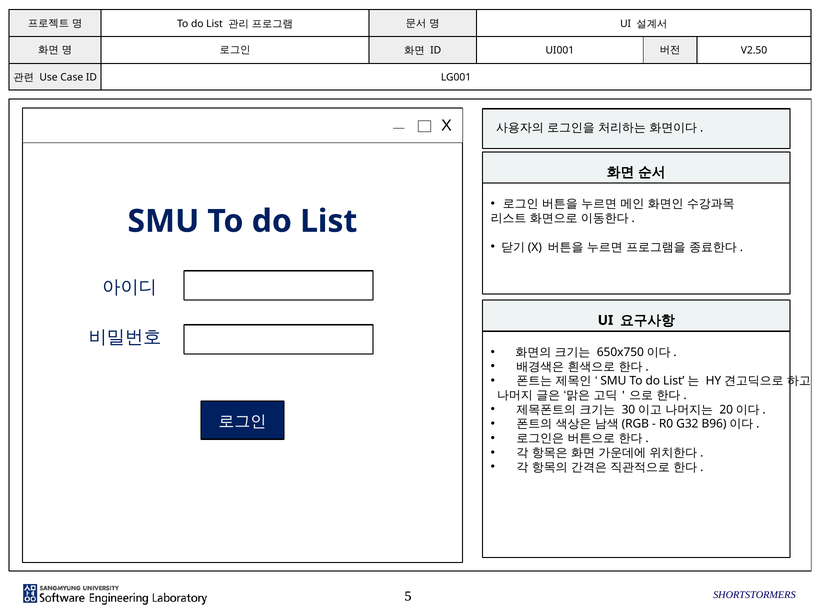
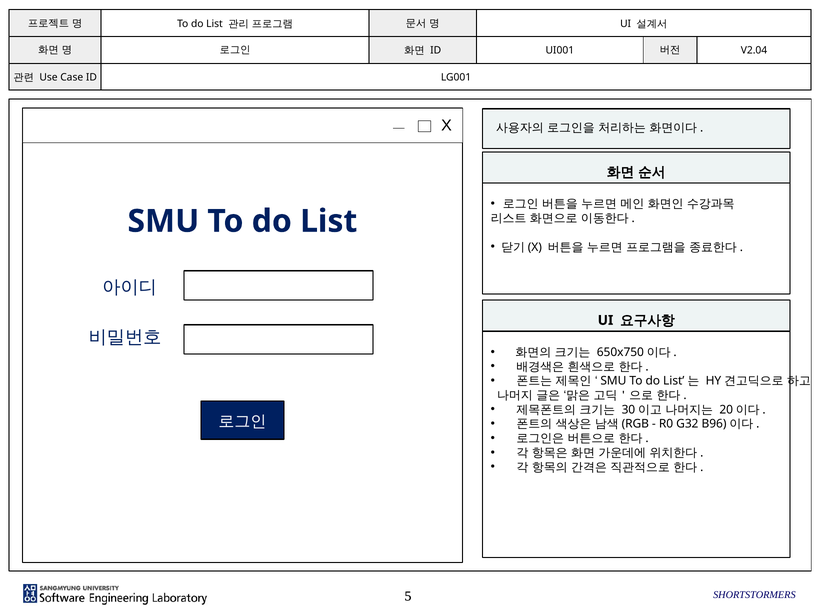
V2.50: V2.50 -> V2.04 (754, 50)
